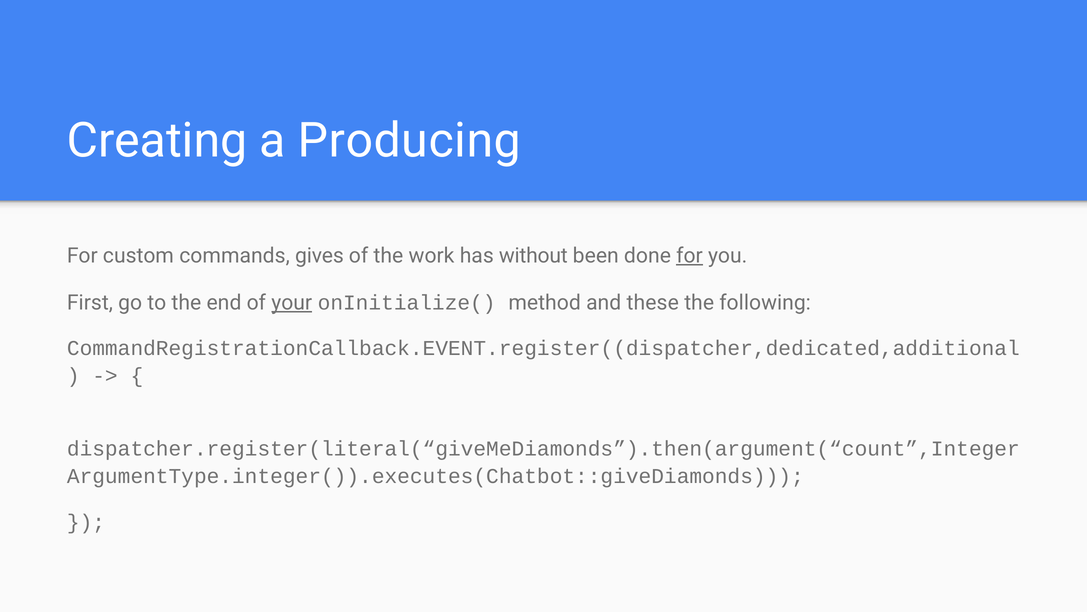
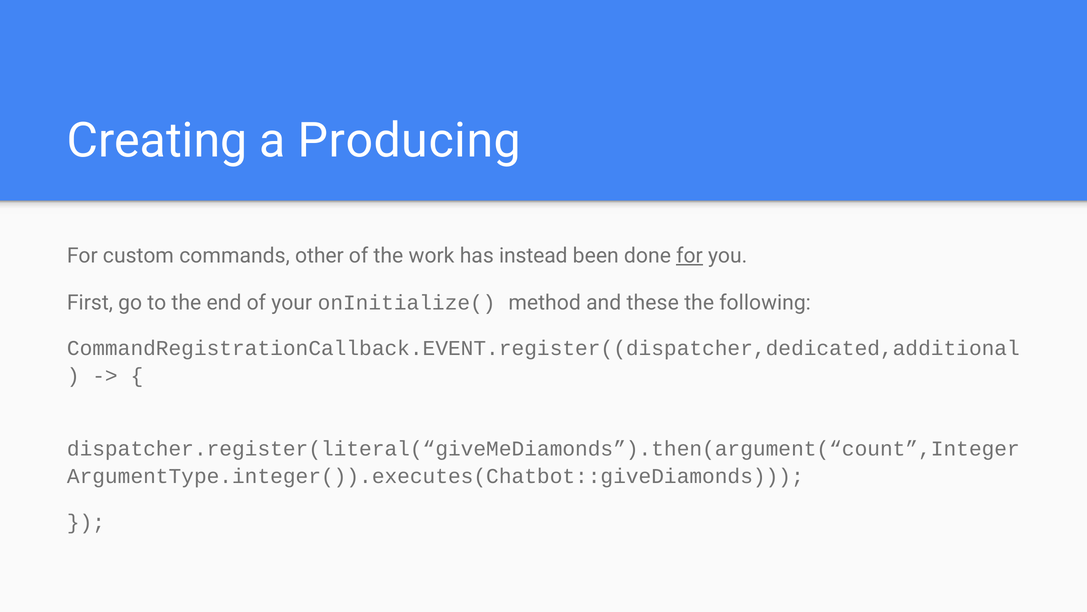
gives: gives -> other (319, 255)
without: without -> instead (533, 255)
your underline: present -> none (292, 302)
